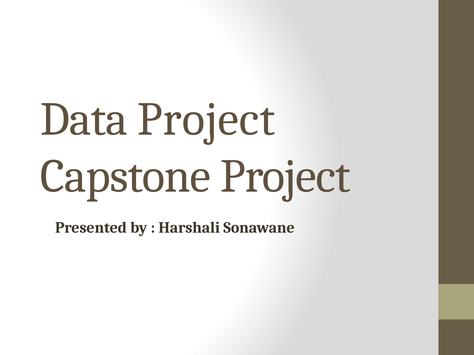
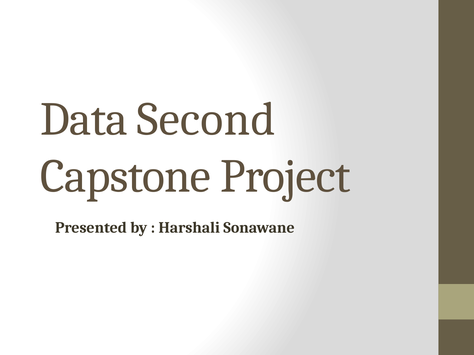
Data Project: Project -> Second (206, 119)
